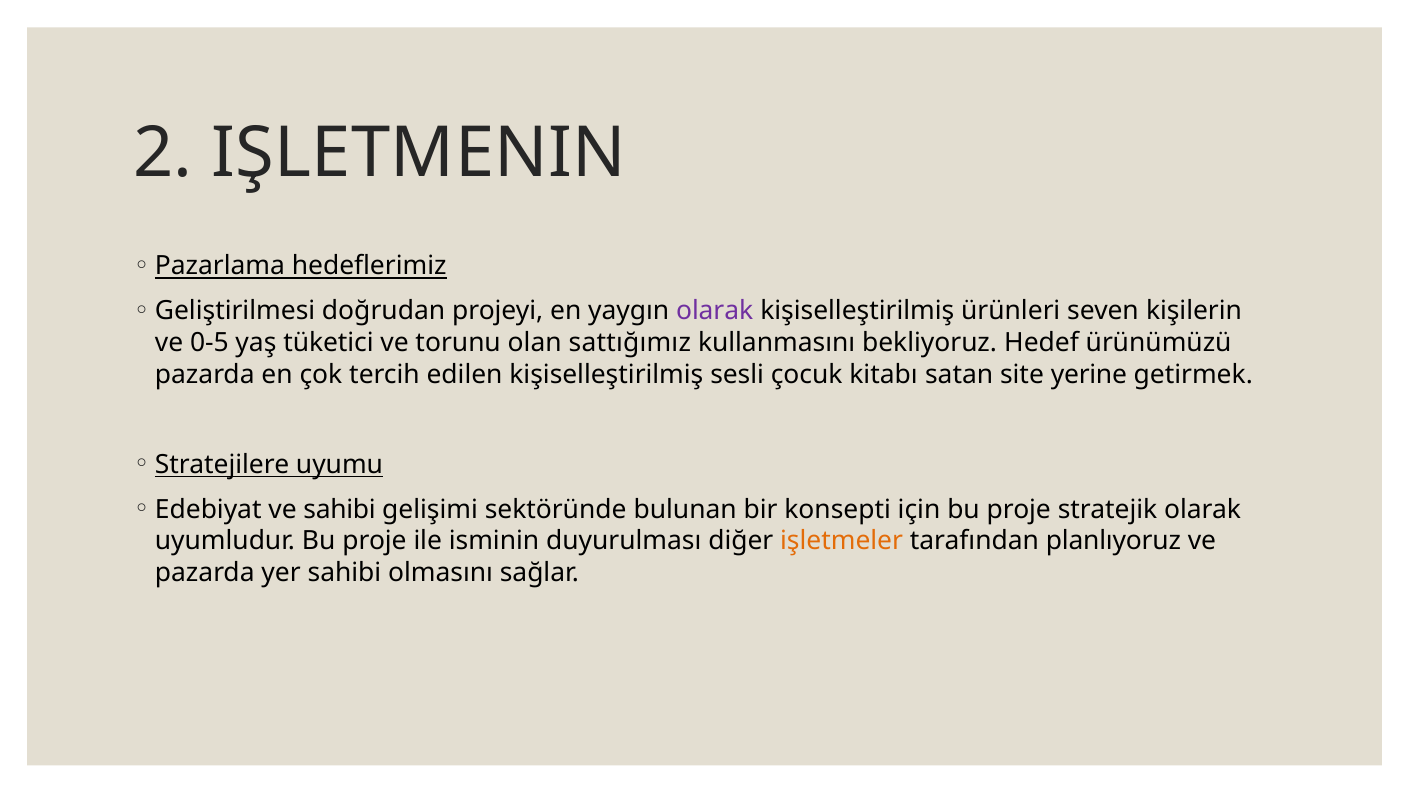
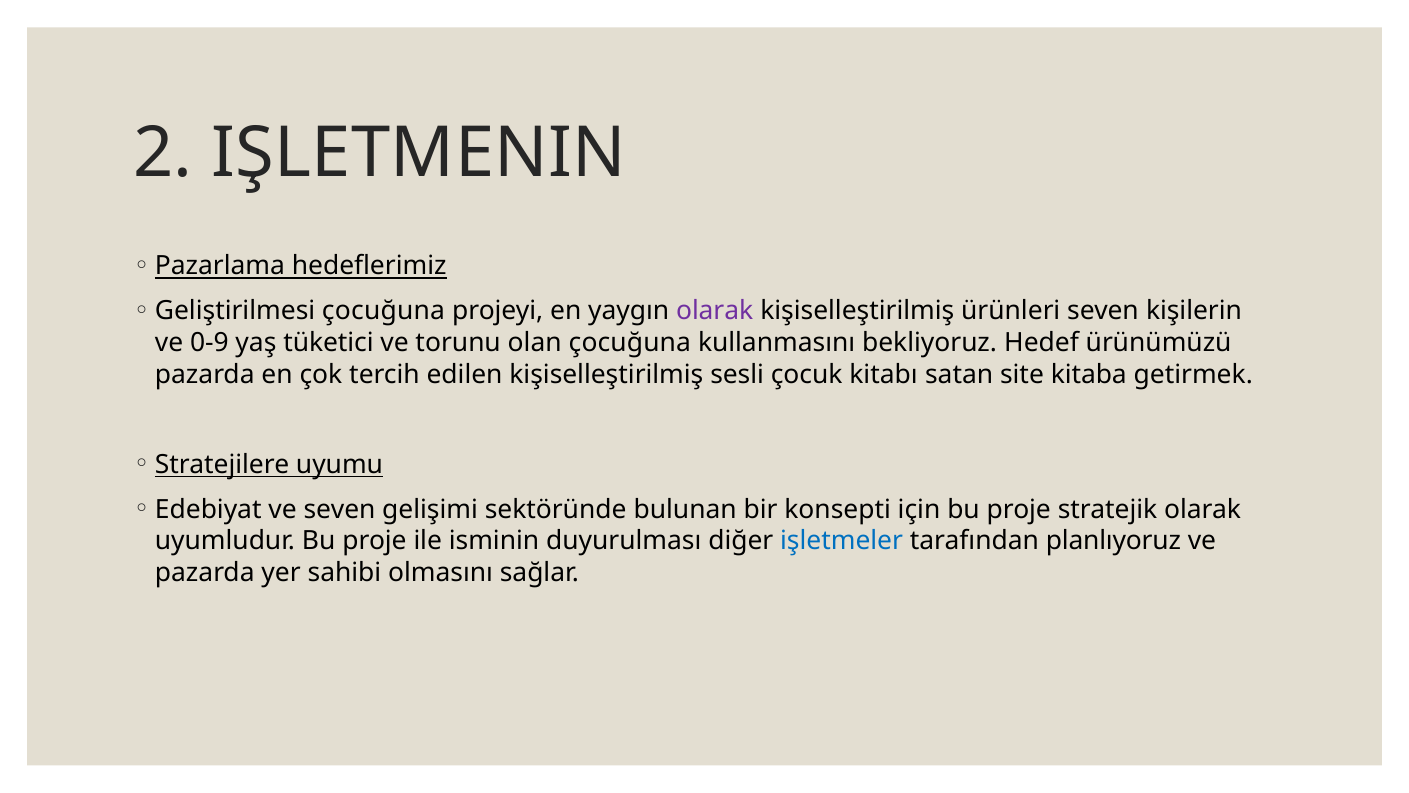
Geliştirilmesi doğrudan: doğrudan -> çocuğuna (384, 311)
0-5: 0-5 -> 0-9 (209, 343)
olan sattığımız: sattığımız -> çocuğuna (630, 343)
yerine: yerine -> kitaba (1089, 374)
ve sahibi: sahibi -> seven (339, 509)
işletmeler colour: orange -> blue (842, 541)
